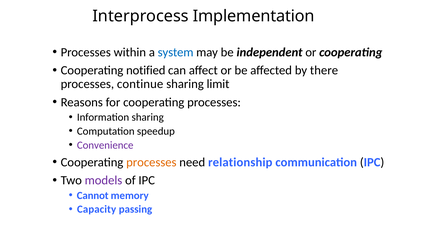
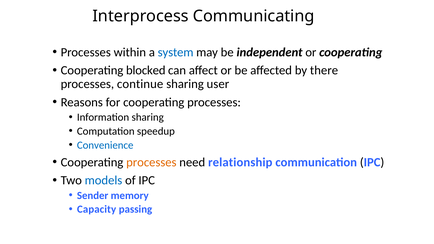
Implementation: Implementation -> Communicating (254, 16)
notified: notified -> blocked (146, 70)
limit: limit -> user (218, 84)
Convenience colour: purple -> blue (105, 145)
models colour: purple -> blue (103, 181)
Cannot: Cannot -> Sender (93, 196)
